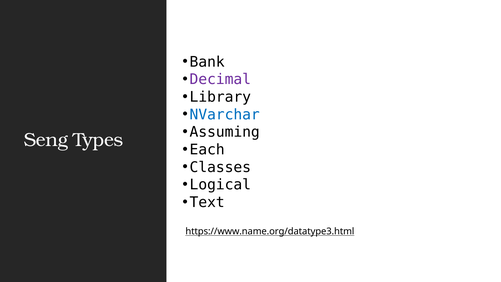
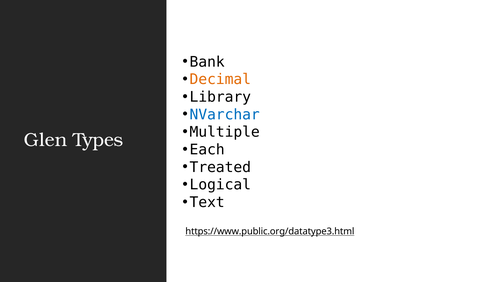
Decimal colour: purple -> orange (220, 79)
Assuming: Assuming -> Multiple (225, 132)
Seng: Seng -> Glen (46, 140)
Classes: Classes -> Treated (220, 167)
https://www.name.org/datatype3.html: https://www.name.org/datatype3.html -> https://www.public.org/datatype3.html (270, 231)
